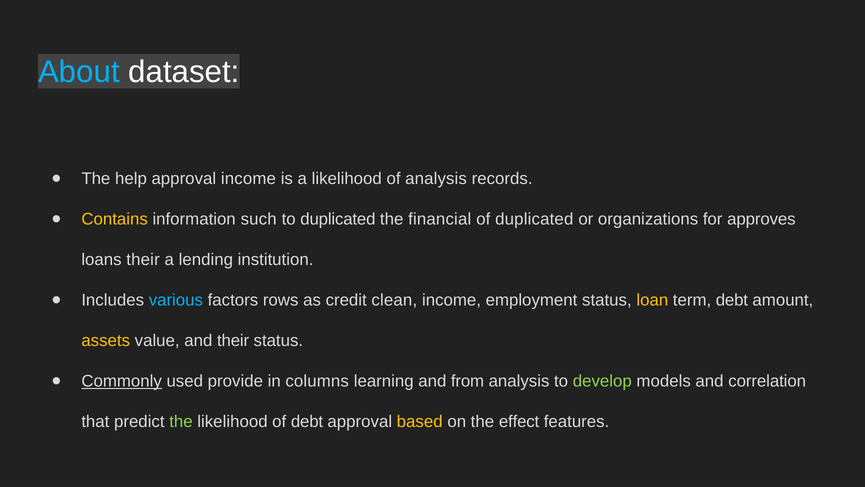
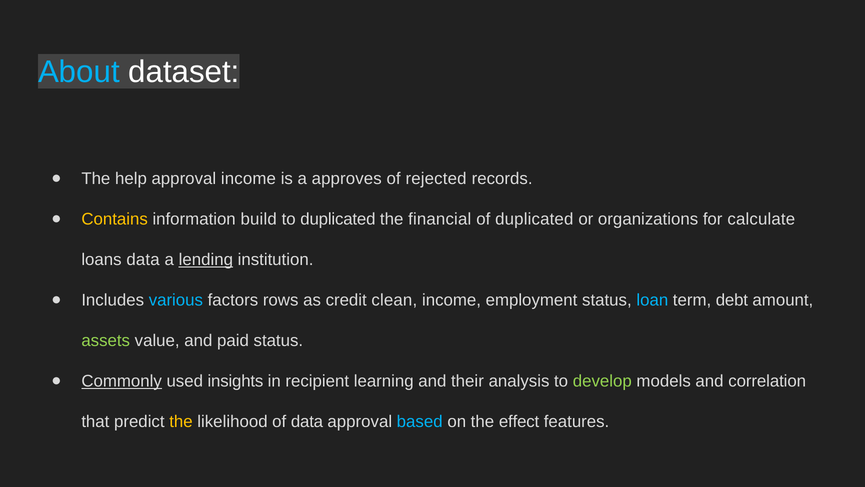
a likelihood: likelihood -> approves (347, 179)
of analysis: analysis -> rejected (436, 179)
such: such -> build (259, 219)
approves: approves -> calculate (761, 219)
loans their: their -> data (143, 259)
lending underline: none -> present (206, 259)
loan colour: yellow -> light blue (652, 300)
assets colour: yellow -> light green (106, 340)
and their: their -> paid (233, 340)
provide: provide -> insights (235, 381)
columns: columns -> recipient (317, 381)
from: from -> their (467, 381)
the colour: light green -> yellow (181, 421)
of debt: debt -> data (307, 421)
based colour: yellow -> light blue (420, 421)
